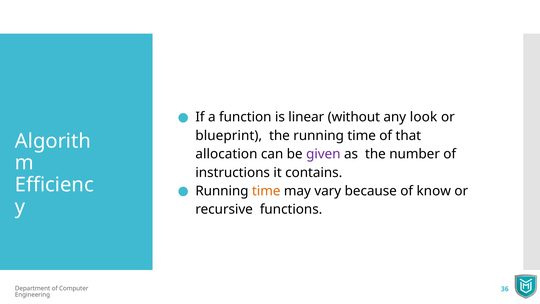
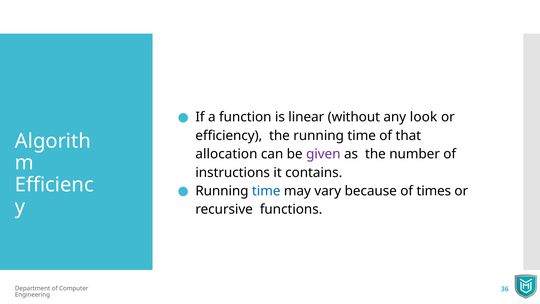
blueprint: blueprint -> eﬃciency (229, 136)
time colour: orange -> blue (266, 191)
know: know -> times (434, 191)
